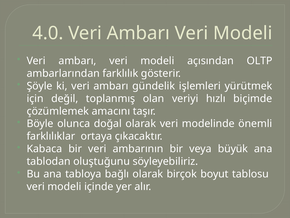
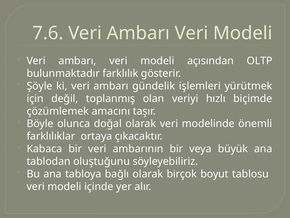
4.0: 4.0 -> 7.6 (48, 33)
ambarlarından: ambarlarından -> bulunmaktadır (63, 73)
